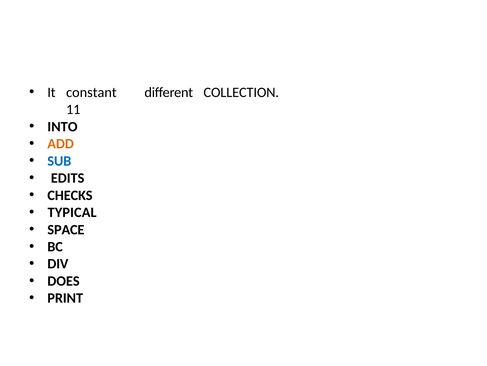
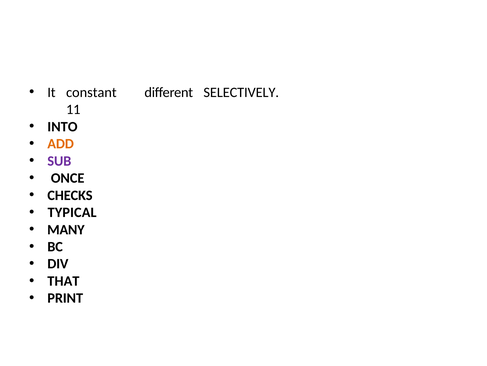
COLLECTION: COLLECTION -> SELECTIVELY (241, 92)
SUB colour: blue -> purple (59, 161)
EDITS: EDITS -> ONCE (68, 178)
SPACE: SPACE -> MANY (66, 229)
DOES: DOES -> THAT (63, 281)
